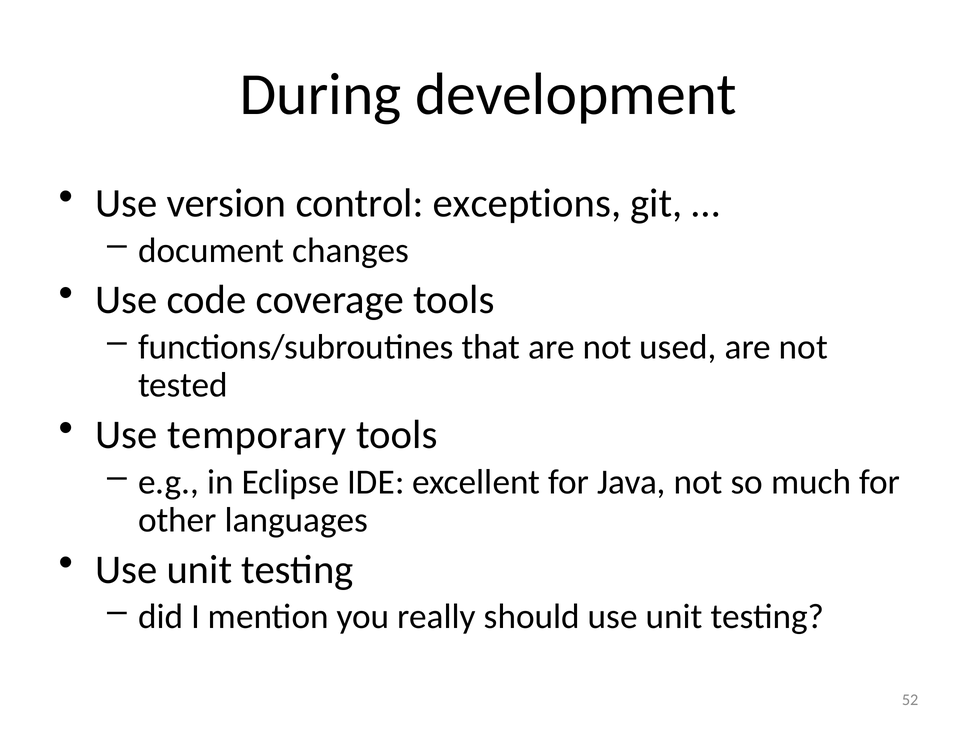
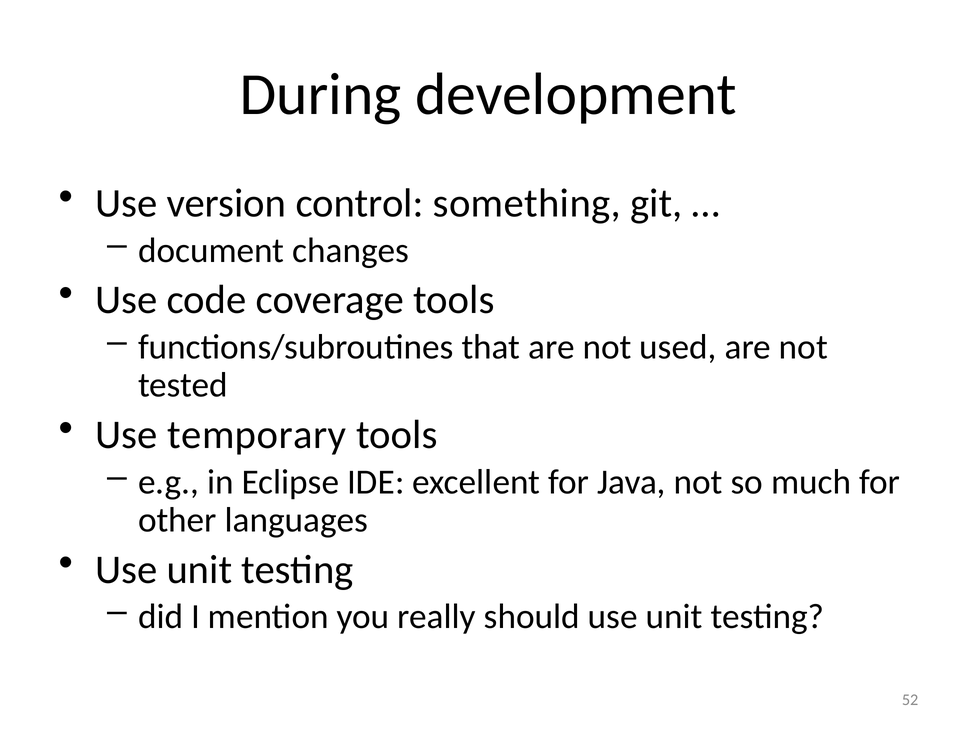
exceptions: exceptions -> something (527, 203)
